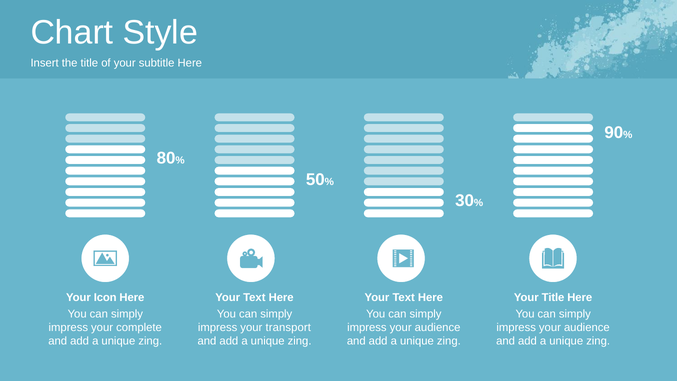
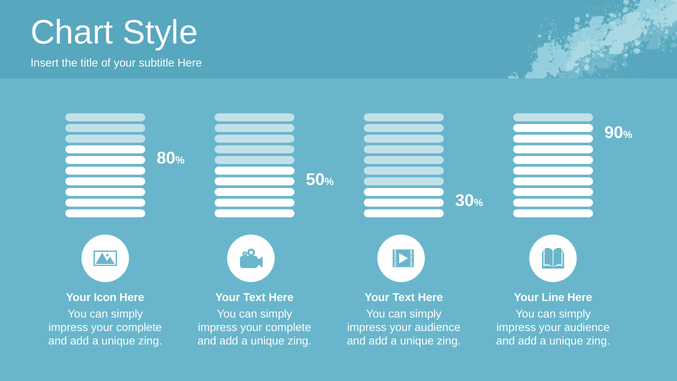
Your Title: Title -> Line (553, 297)
transport: transport -> complete (288, 327)
